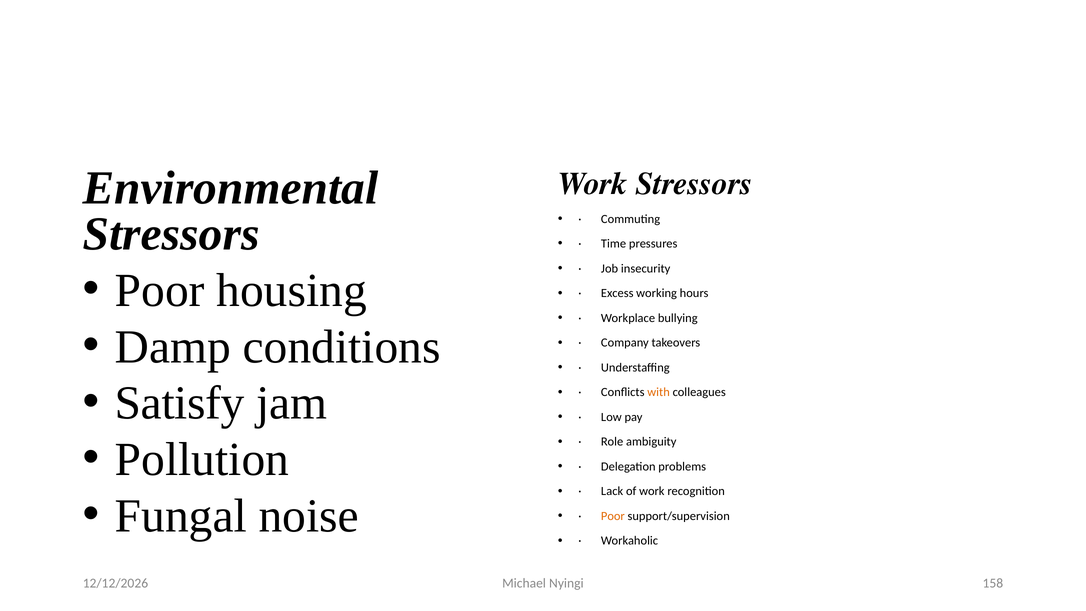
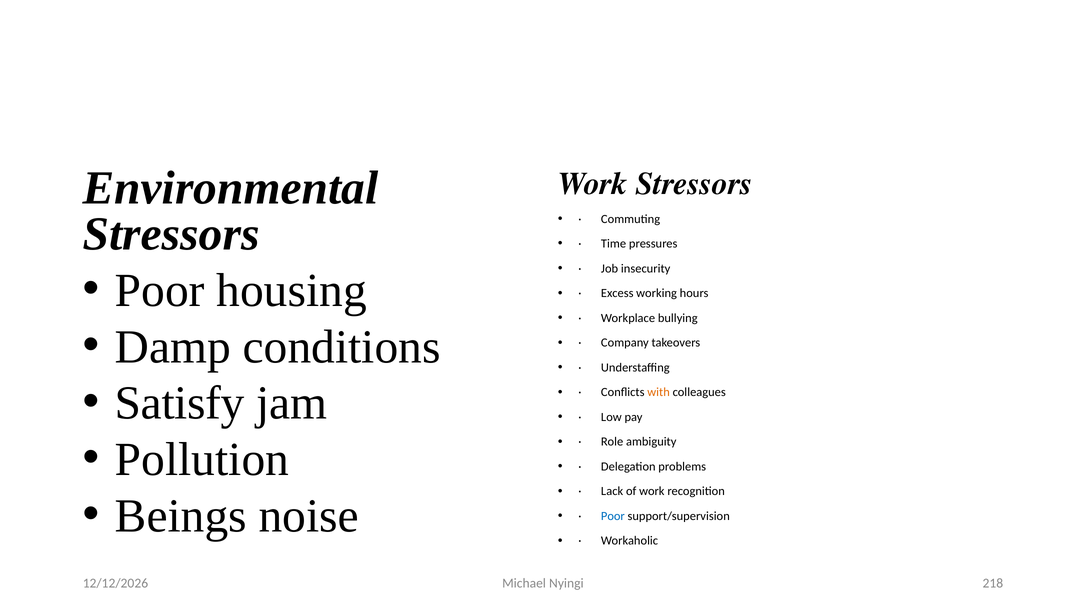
Fungal: Fungal -> Beings (181, 516)
Poor colour: orange -> blue (613, 516)
158: 158 -> 218 (993, 583)
